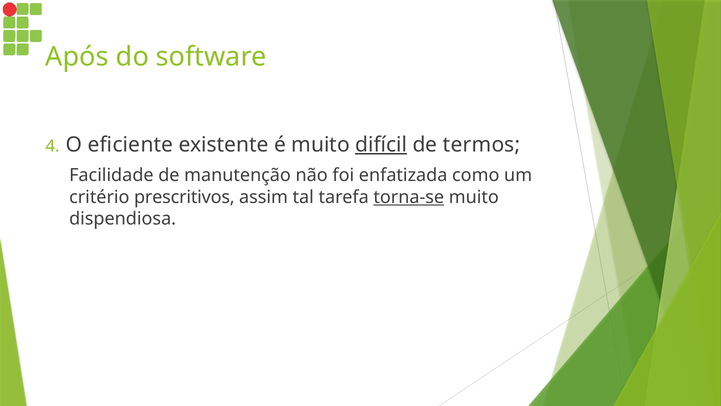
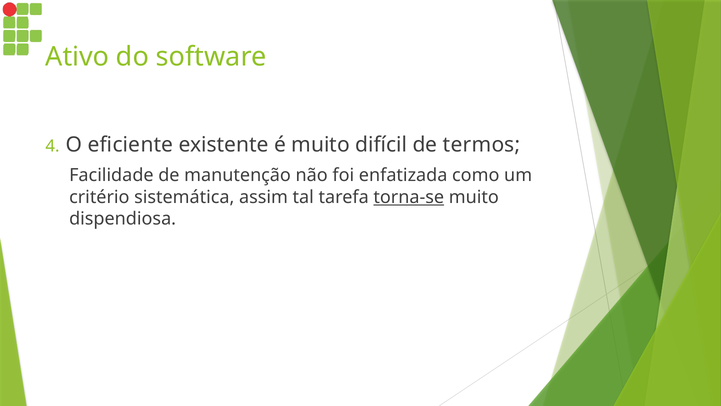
Após: Após -> Ativo (77, 57)
difícil underline: present -> none (381, 145)
prescritivos: prescritivos -> sistemática (184, 197)
